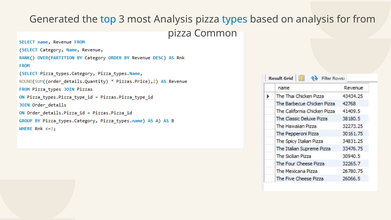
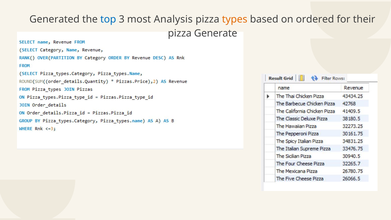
types colour: blue -> orange (235, 19)
on analysis: analysis -> ordered (315, 19)
from: from -> their (364, 19)
Common: Common -> Generate (216, 33)
